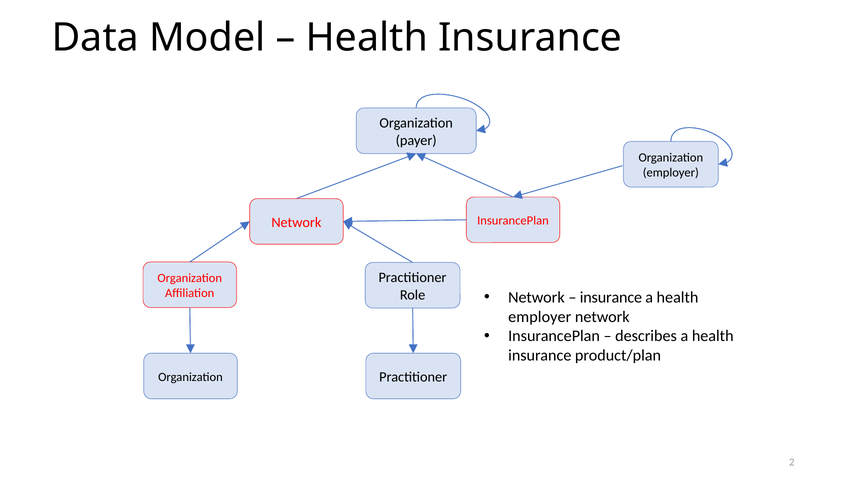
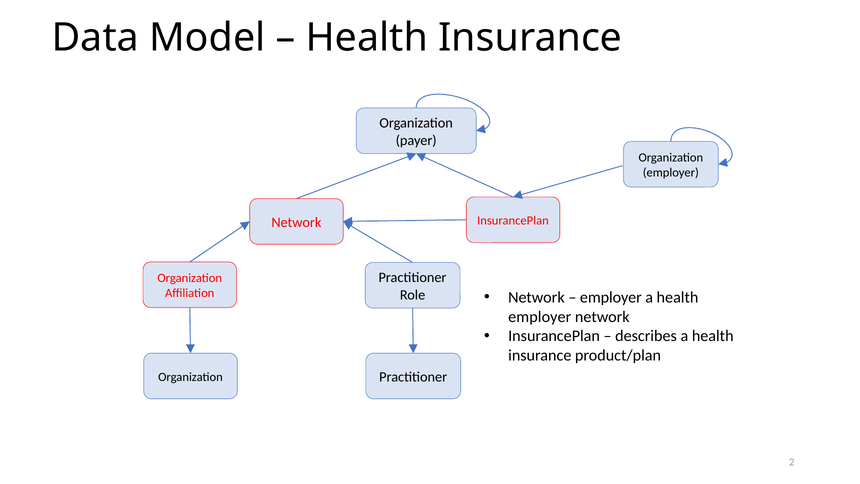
insurance: insurance -> employer (611, 297)
